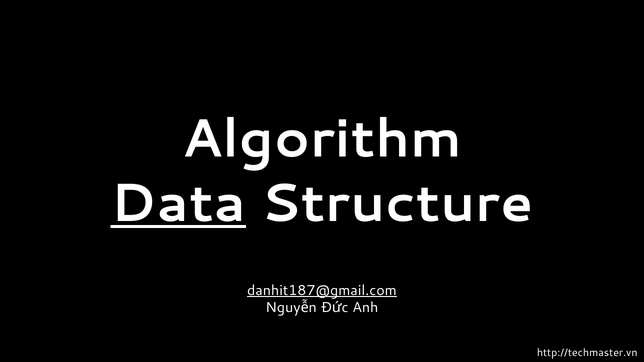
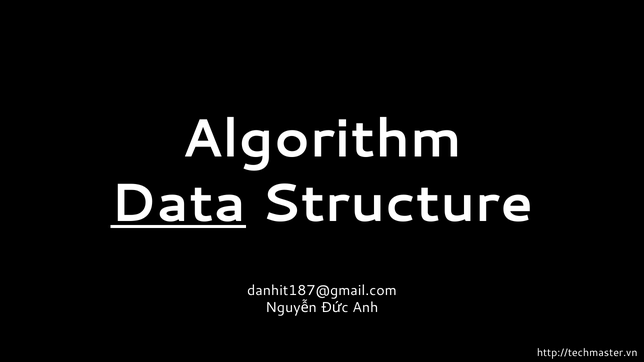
danhit187@gmail.com underline: present -> none (322, 291)
